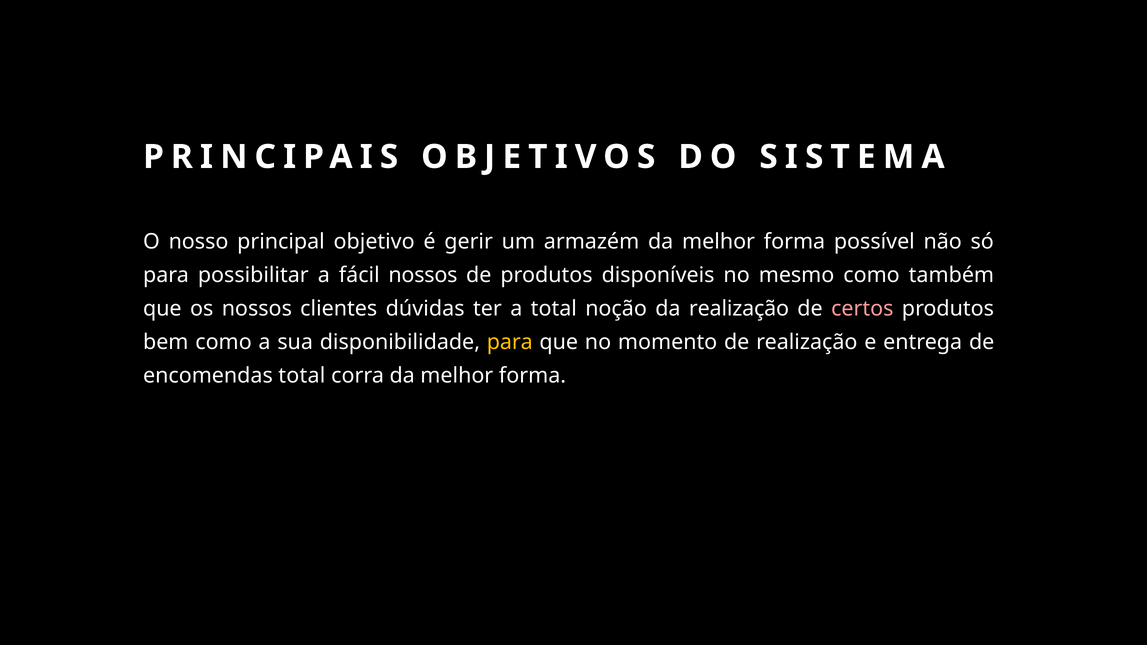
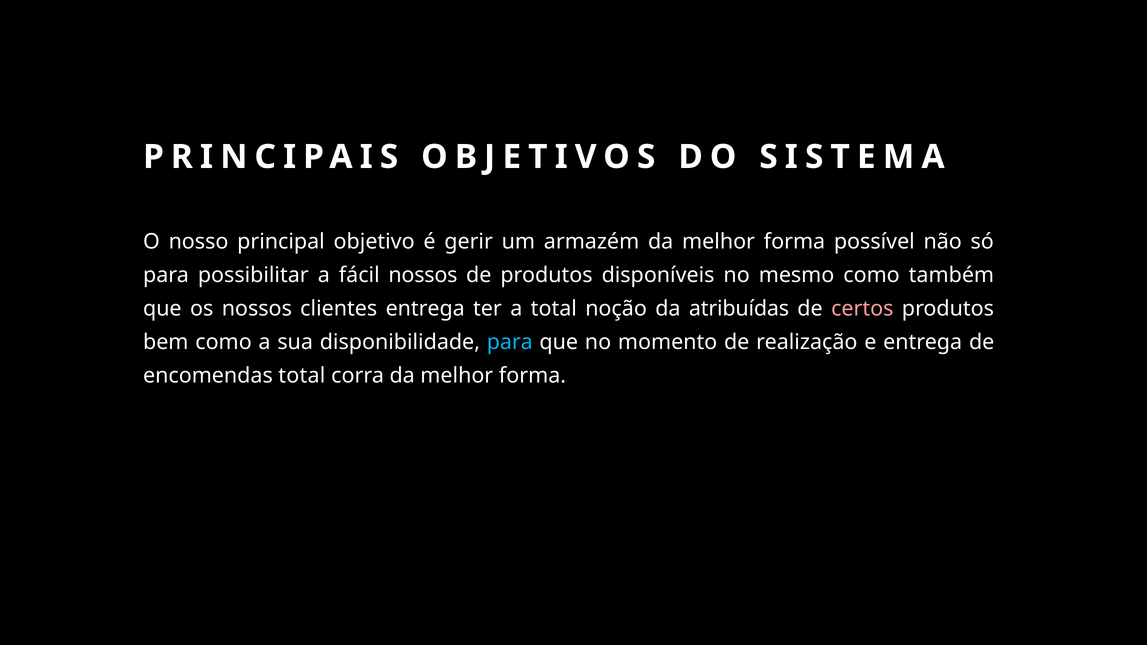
clientes dúvidas: dúvidas -> entrega (425, 309)
da realização: realização -> atribuídas (739, 309)
para colour: yellow -> light blue (510, 342)
